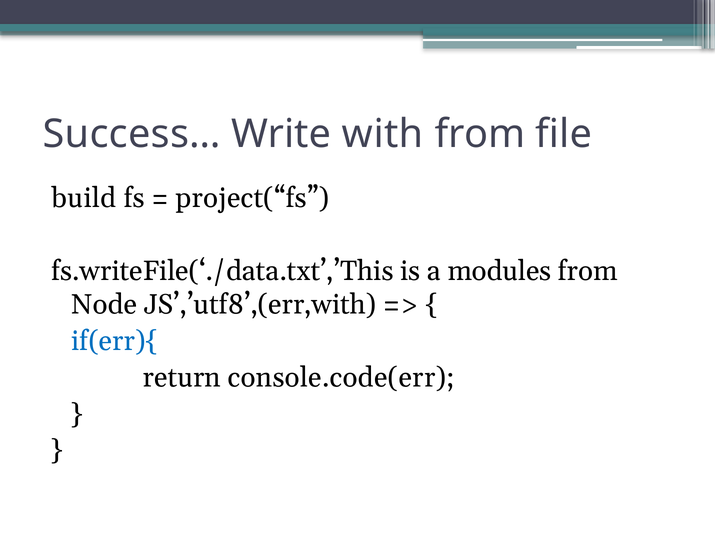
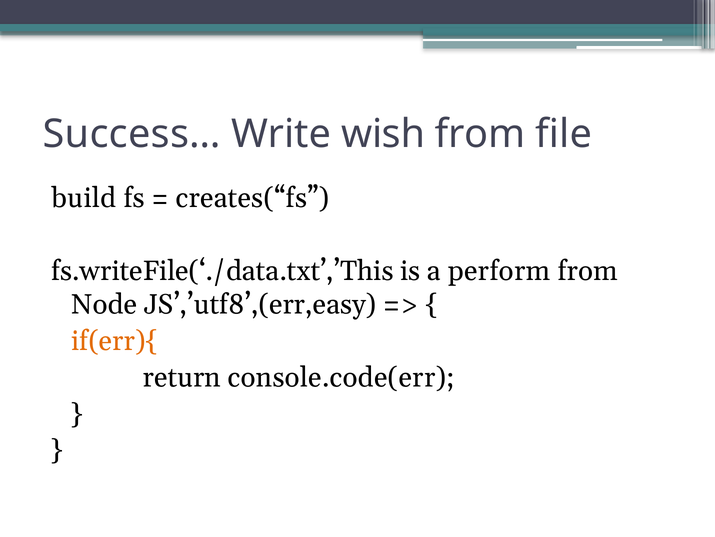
with: with -> wish (383, 134)
project(“fs: project(“fs -> creates(“fs (253, 198)
modules: modules -> perform (499, 271)
JS’,’utf8’,(err,with: JS’,’utf8’,(err,with -> JS’,’utf8’,(err,easy (260, 304)
if(err){ colour: blue -> orange (114, 341)
